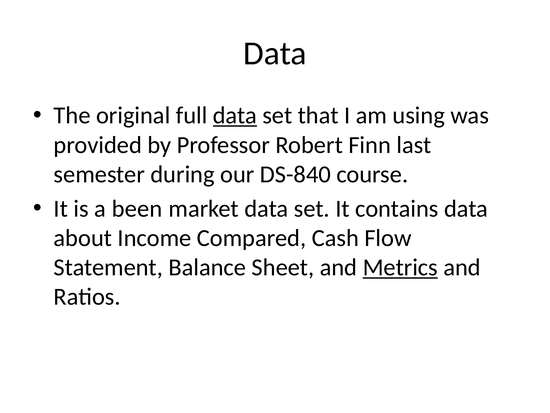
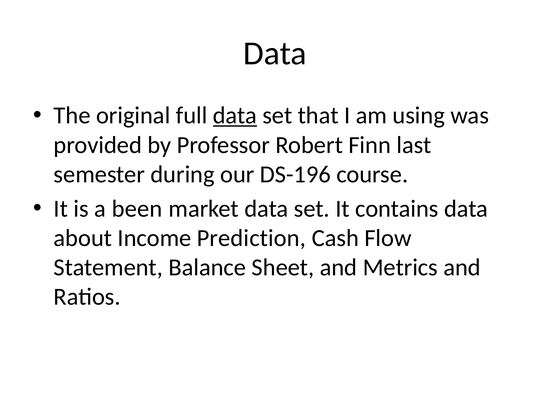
DS-840: DS-840 -> DS-196 (295, 174)
Compared: Compared -> Prediction (251, 238)
Metrics underline: present -> none (400, 267)
